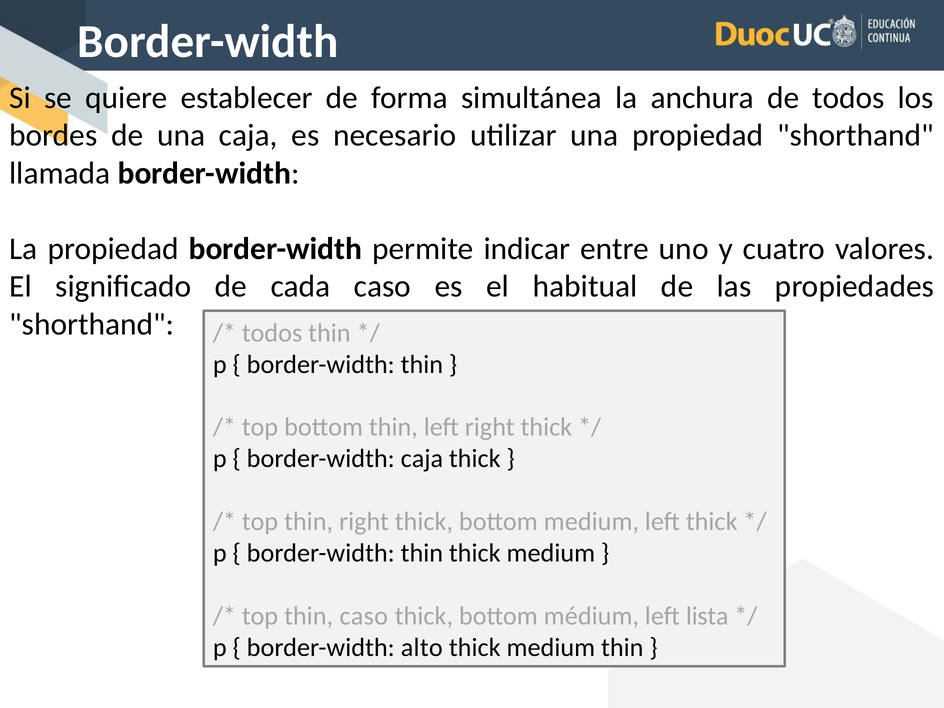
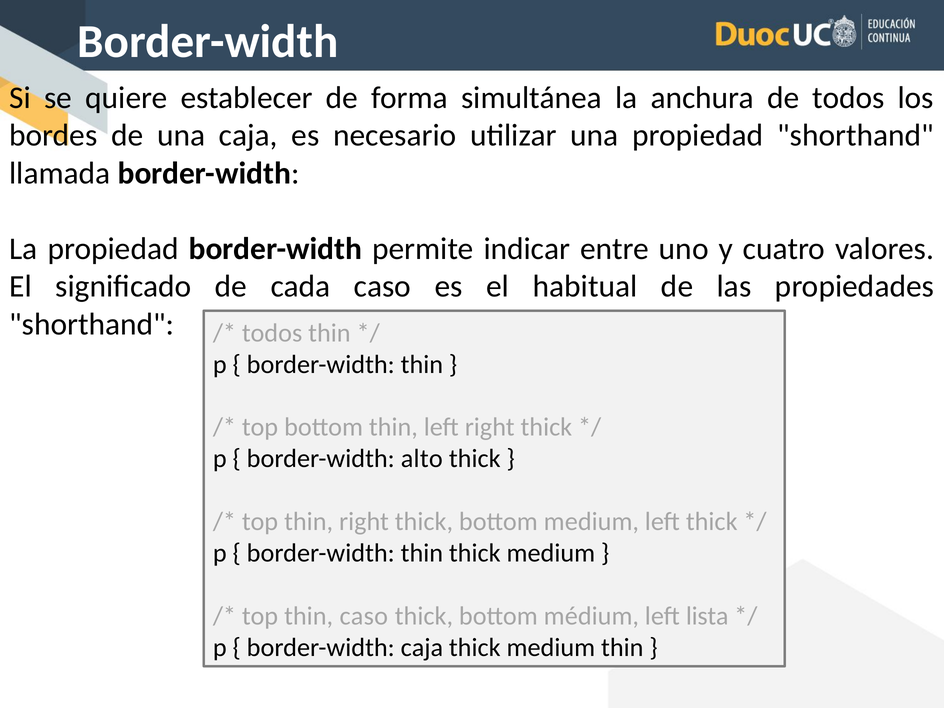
border-width caja: caja -> alto (422, 459)
border-width alto: alto -> caja (422, 648)
